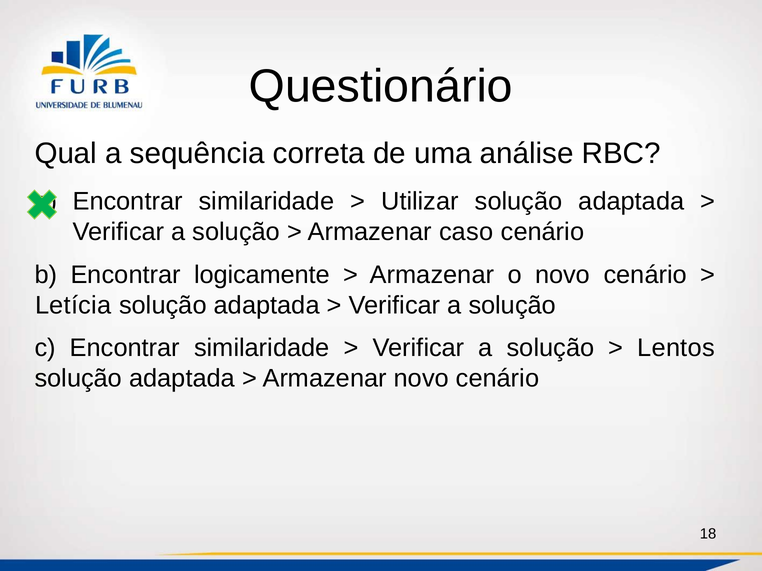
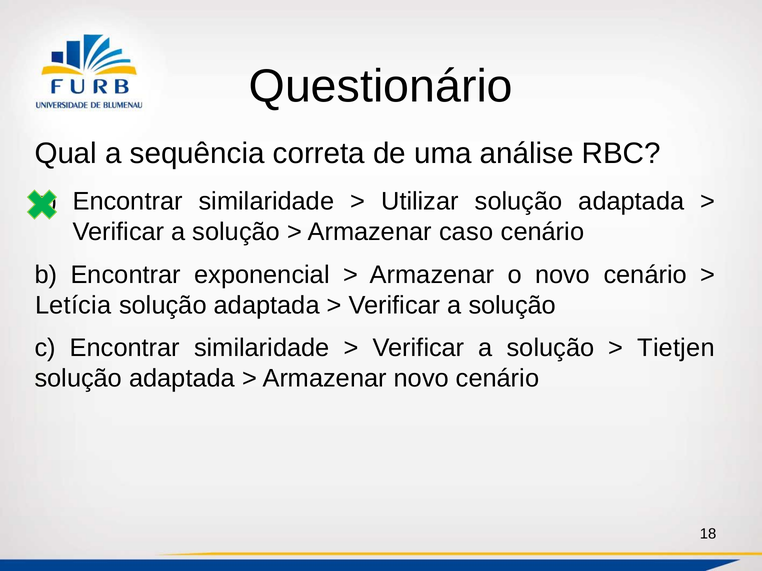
logicamente: logicamente -> exponencial (262, 275)
Lentos: Lentos -> Tietjen (676, 348)
